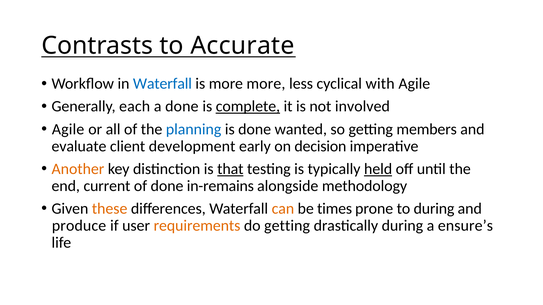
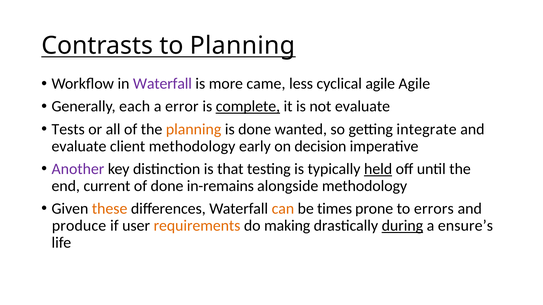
to Accurate: Accurate -> Planning (242, 46)
Waterfall colour: blue -> purple (162, 84)
more more: more -> came (266, 84)
cyclical with: with -> agile (380, 84)
a done: done -> error (182, 107)
not involved: involved -> evaluate (362, 107)
Agile: Agile -> Tests (68, 129)
planning colour: blue -> orange (194, 129)
members: members -> integrate (427, 129)
client development: development -> methodology (192, 146)
Another colour: orange -> purple (78, 169)
that underline: present -> none (230, 169)
to during: during -> errors (434, 209)
do getting: getting -> making (287, 226)
during underline: none -> present (402, 226)
